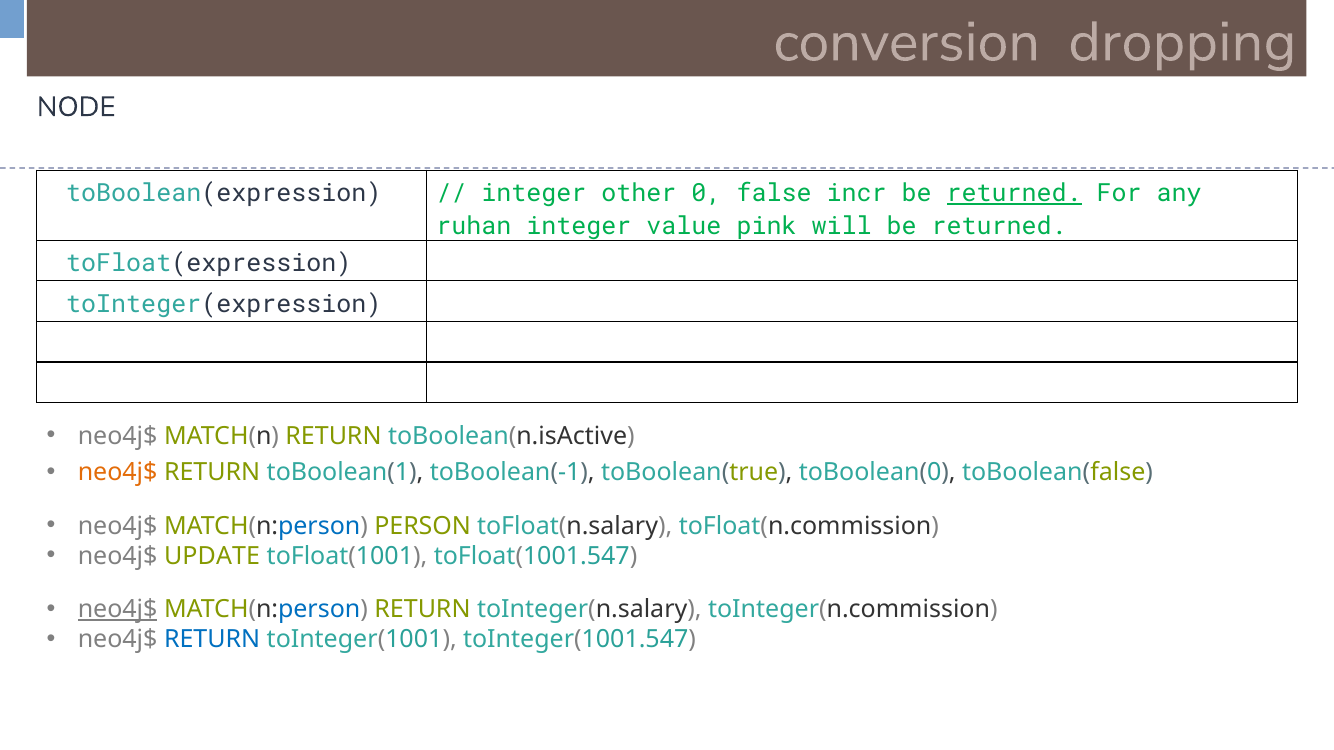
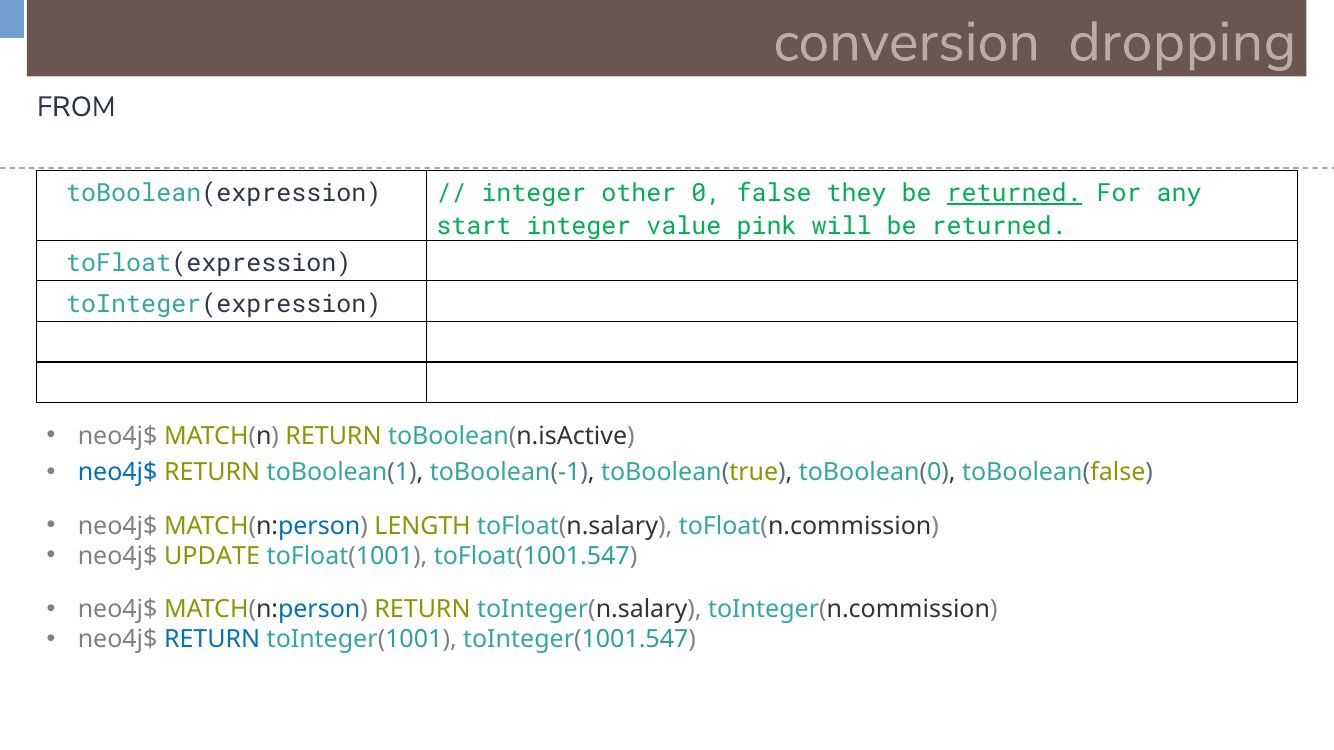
NODE: NODE -> FROM (76, 107)
incr: incr -> they (857, 193)
ruhan: ruhan -> start (474, 226)
neo4j$ colour: orange -> blue (118, 473)
PERSON: PERSON -> LENGTH (423, 526)
neo4j$ underline: present -> none (118, 610)
